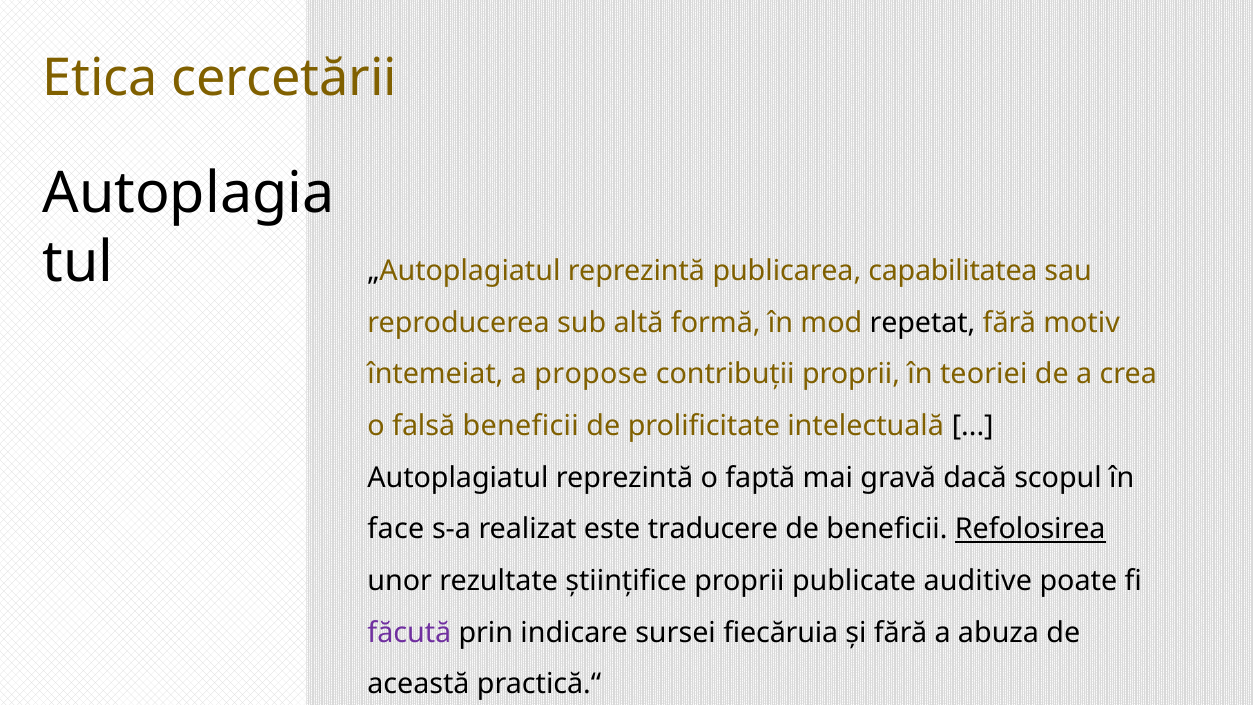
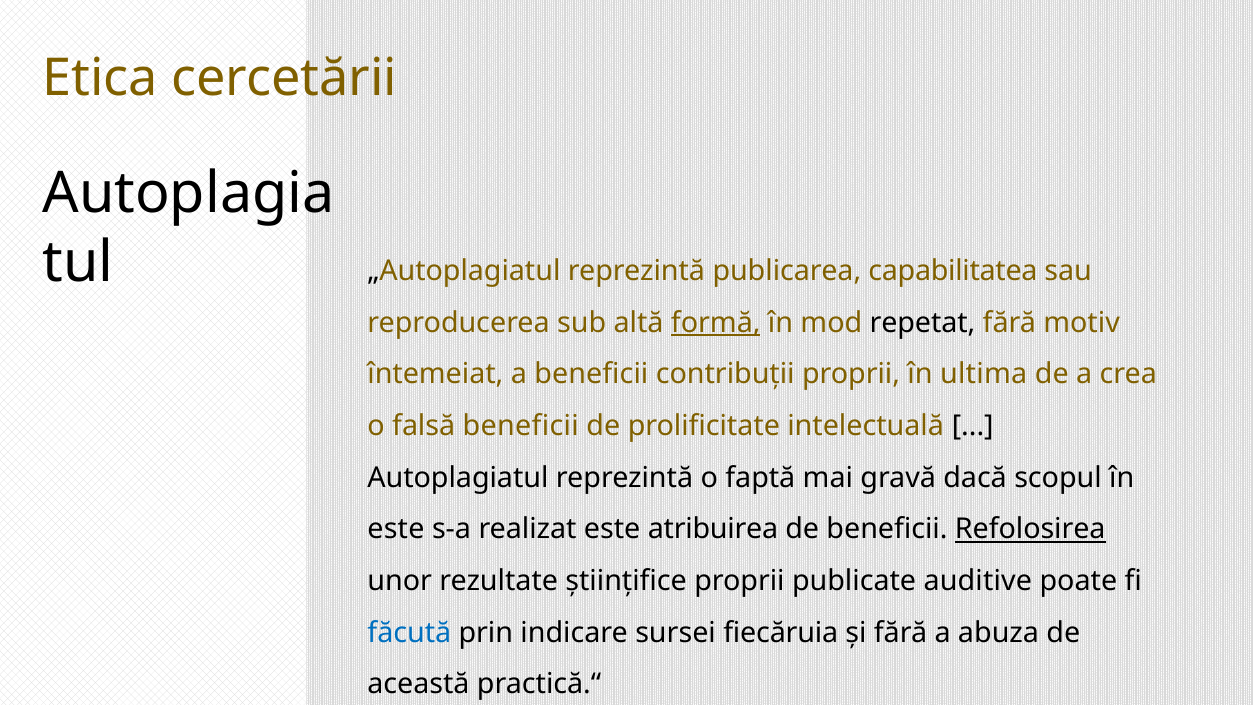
formă underline: none -> present (716, 323)
a propose: propose -> beneficii (591, 374)
teoriei: teoriei -> ultima (984, 374)
face: face -> este (396, 529)
traducere: traducere -> atribuirea (713, 529)
făcută colour: purple -> blue (409, 632)
